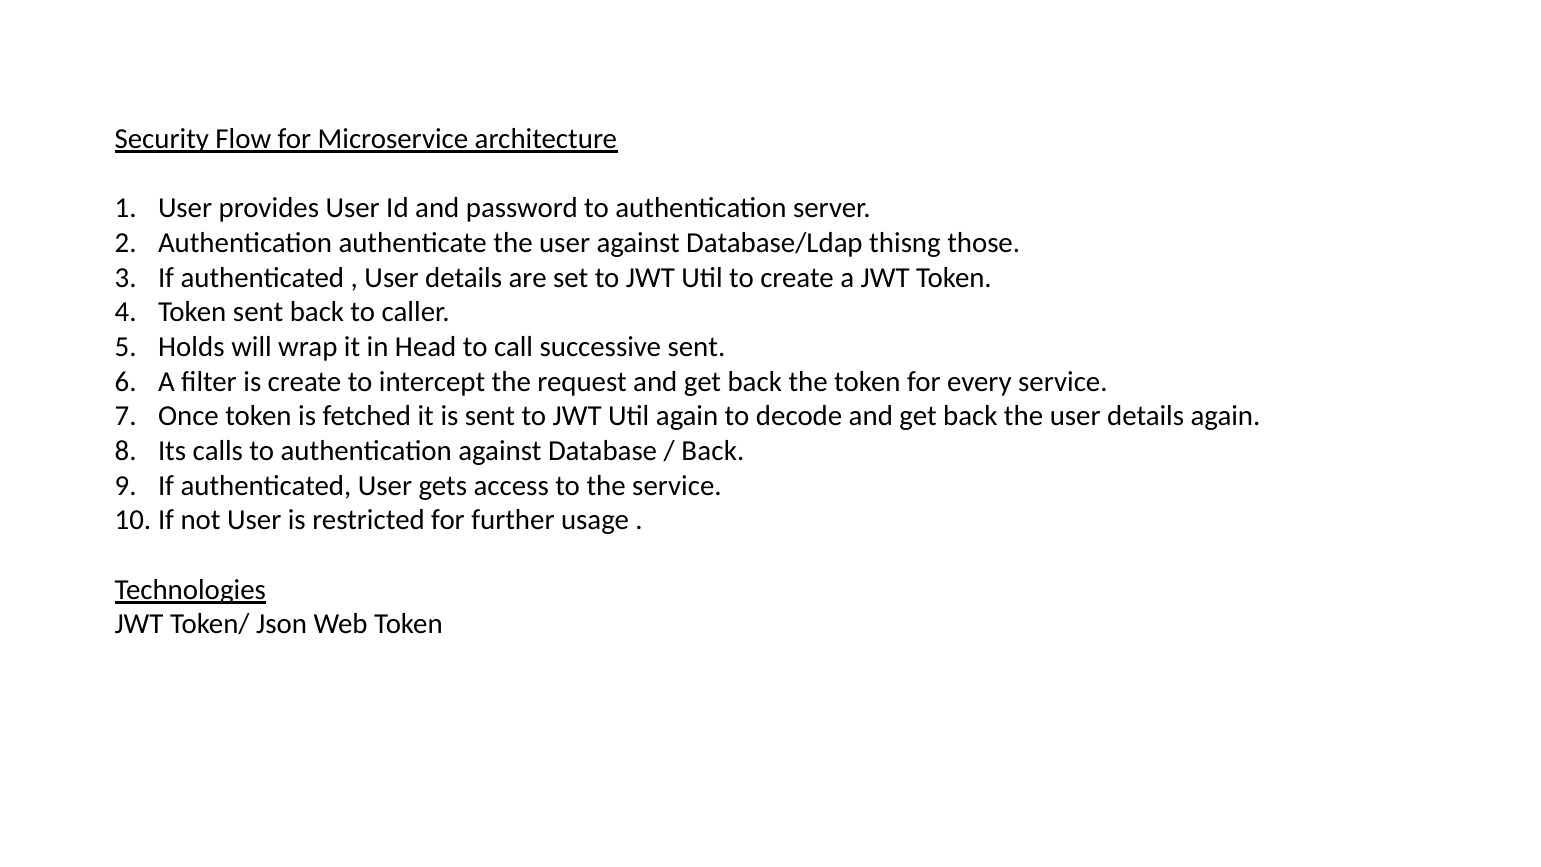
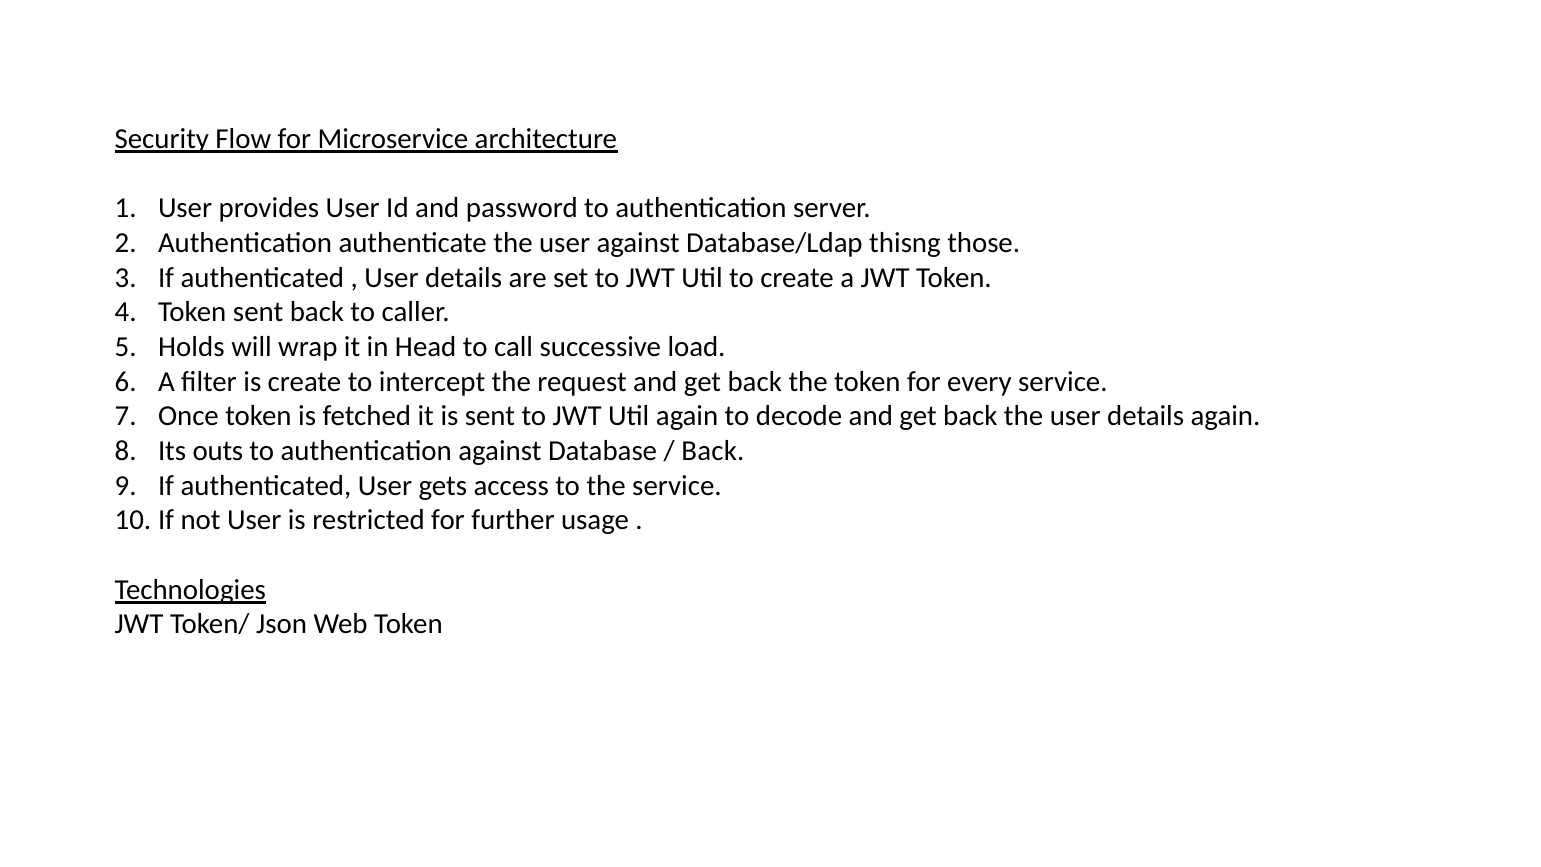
successive sent: sent -> load (696, 347)
calls: calls -> outs (218, 451)
